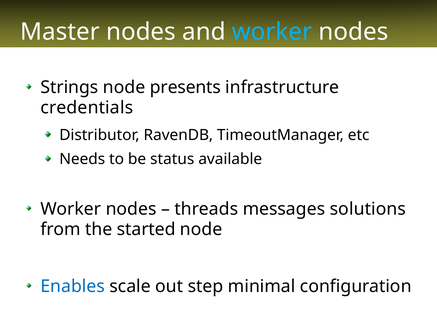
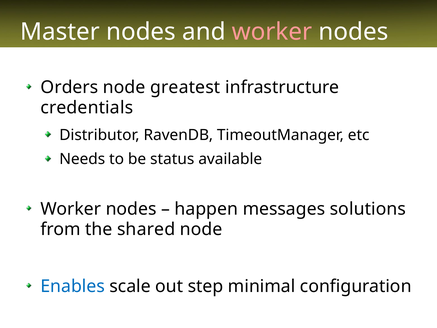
worker colour: light blue -> pink (272, 32)
Strings: Strings -> Orders (69, 87)
presents: presents -> greatest (185, 87)
threads: threads -> happen (206, 209)
started: started -> shared (146, 229)
